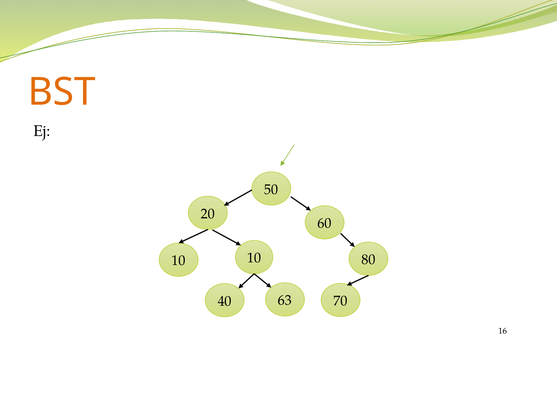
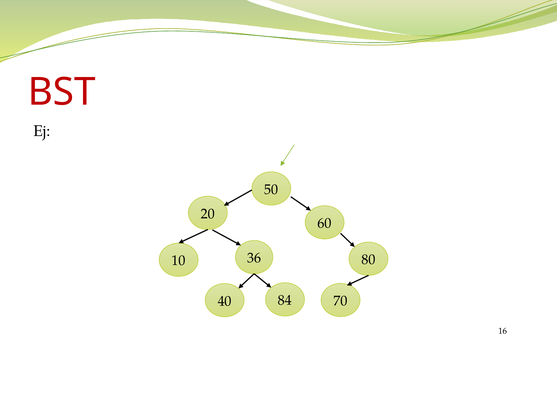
BST colour: orange -> red (62, 92)
10 10: 10 -> 36 (254, 258)
63: 63 -> 84 (285, 300)
